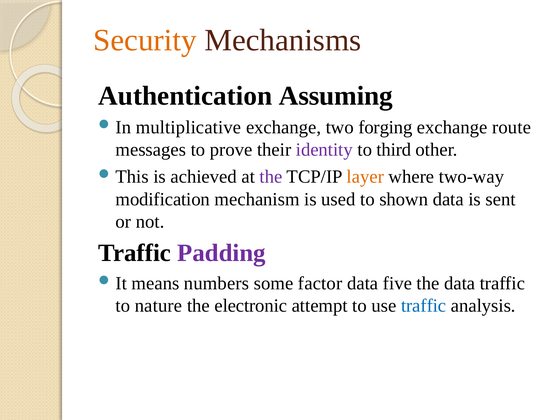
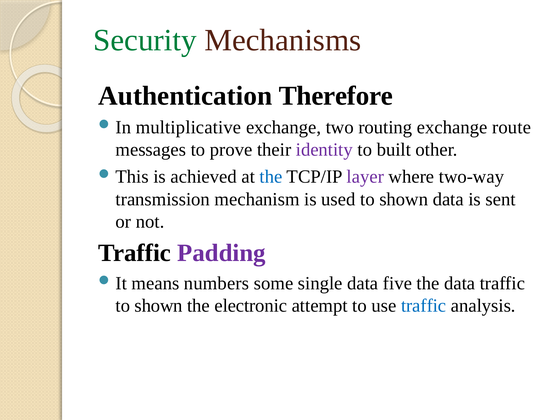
Security colour: orange -> green (145, 40)
Assuming: Assuming -> Therefore (336, 96)
forging: forging -> routing (385, 127)
third: third -> built (394, 150)
the colour: purple -> blue (271, 177)
layer colour: orange -> purple (365, 177)
modification: modification -> transmission (163, 199)
factor: factor -> single (320, 283)
nature: nature -> shown (159, 306)
